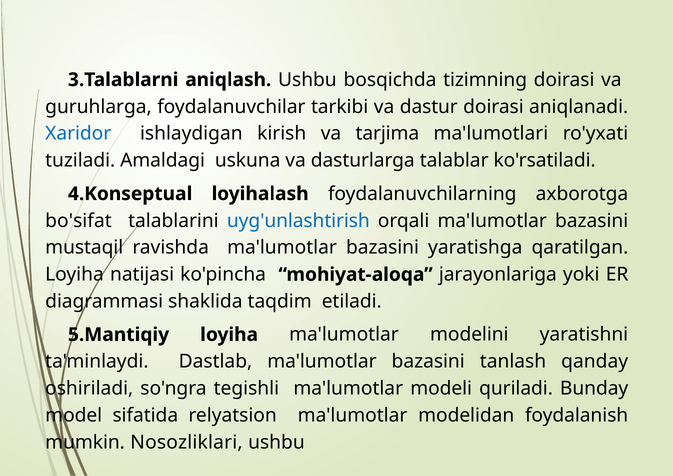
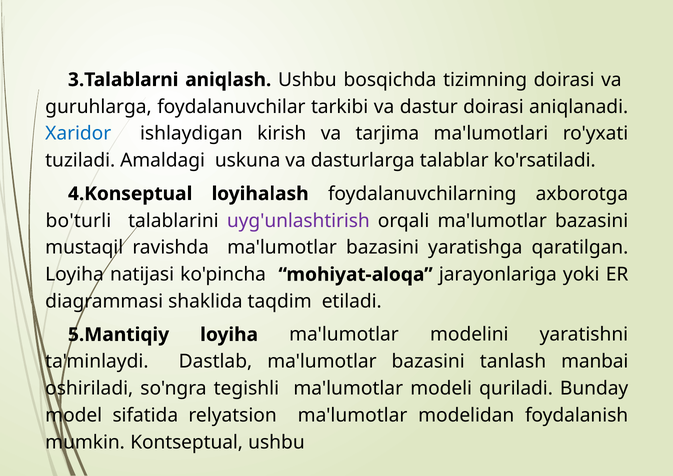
bo'sifat: bo'sifat -> bo'turli (78, 221)
uyg'unlashtirish colour: blue -> purple (298, 221)
qanday: qanday -> manbai (595, 362)
Nosozliklari: Nosozliklari -> Kontseptual (187, 442)
